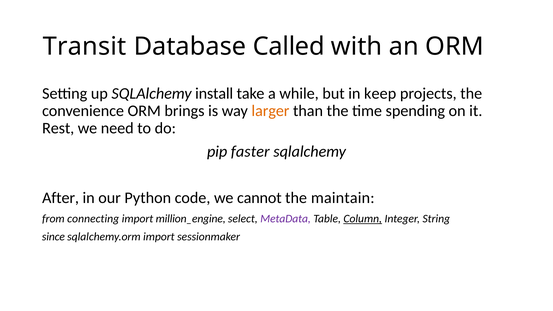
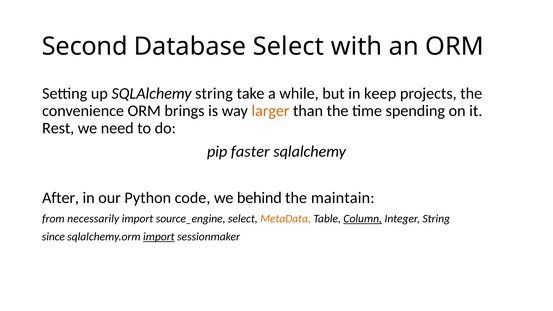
Transit: Transit -> Second (85, 46)
Database Called: Called -> Select (288, 46)
SQLAlchemy install: install -> string (214, 93)
cannot: cannot -> behind (259, 198)
connecting: connecting -> necessarily (93, 219)
million_engine: million_engine -> source_engine (191, 219)
MetaData colour: purple -> orange (286, 219)
import underline: none -> present (159, 237)
